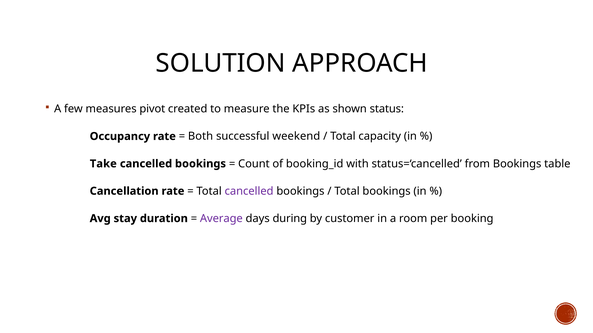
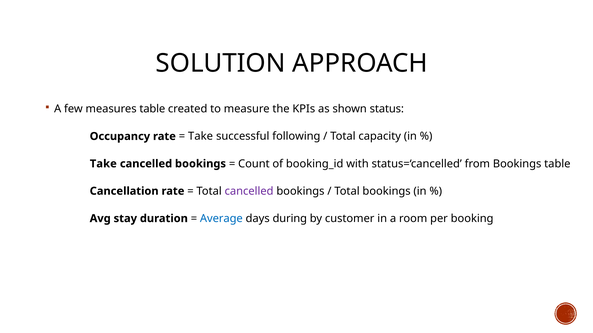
measures pivot: pivot -> table (152, 109)
Both: Both -> Take (201, 137)
weekend: weekend -> following (296, 137)
Average colour: purple -> blue (221, 219)
